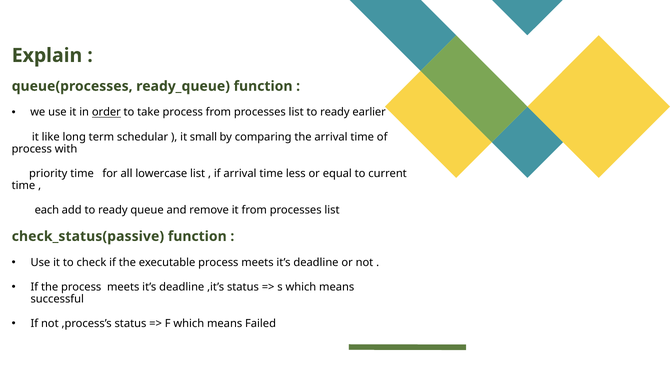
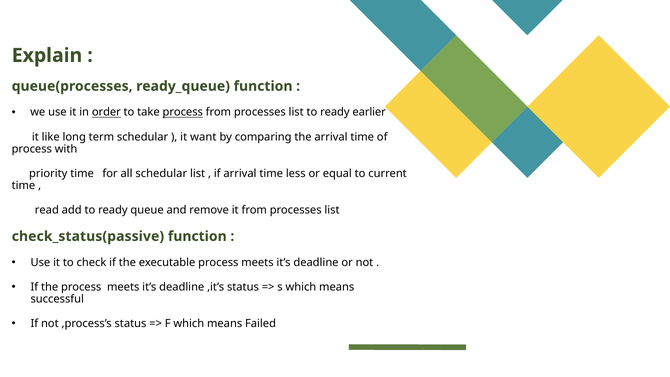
process underline: none -> present (183, 112)
small: small -> want (203, 137)
all lowercase: lowercase -> schedular (161, 173)
each: each -> read (47, 210)
